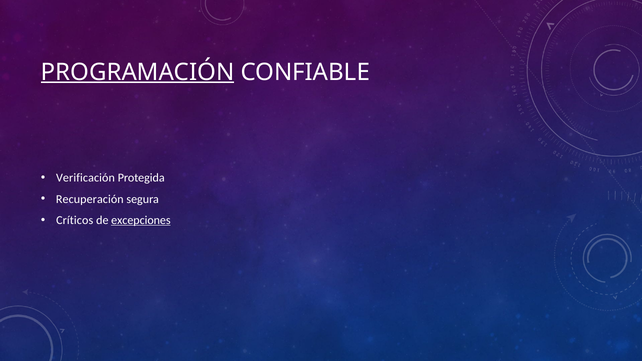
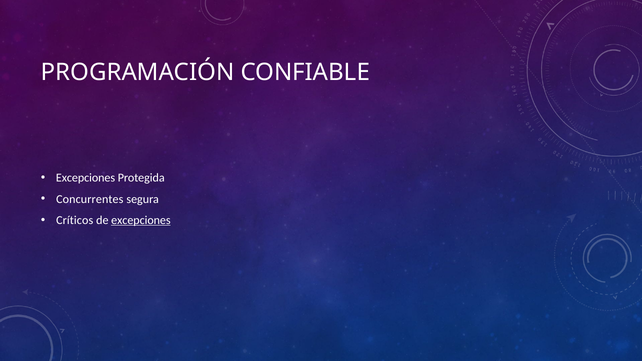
PROGRAMACIÓN underline: present -> none (138, 72)
Verificación: Verificación -> Excepciones (86, 178)
Recuperación: Recuperación -> Concurrentes (90, 199)
